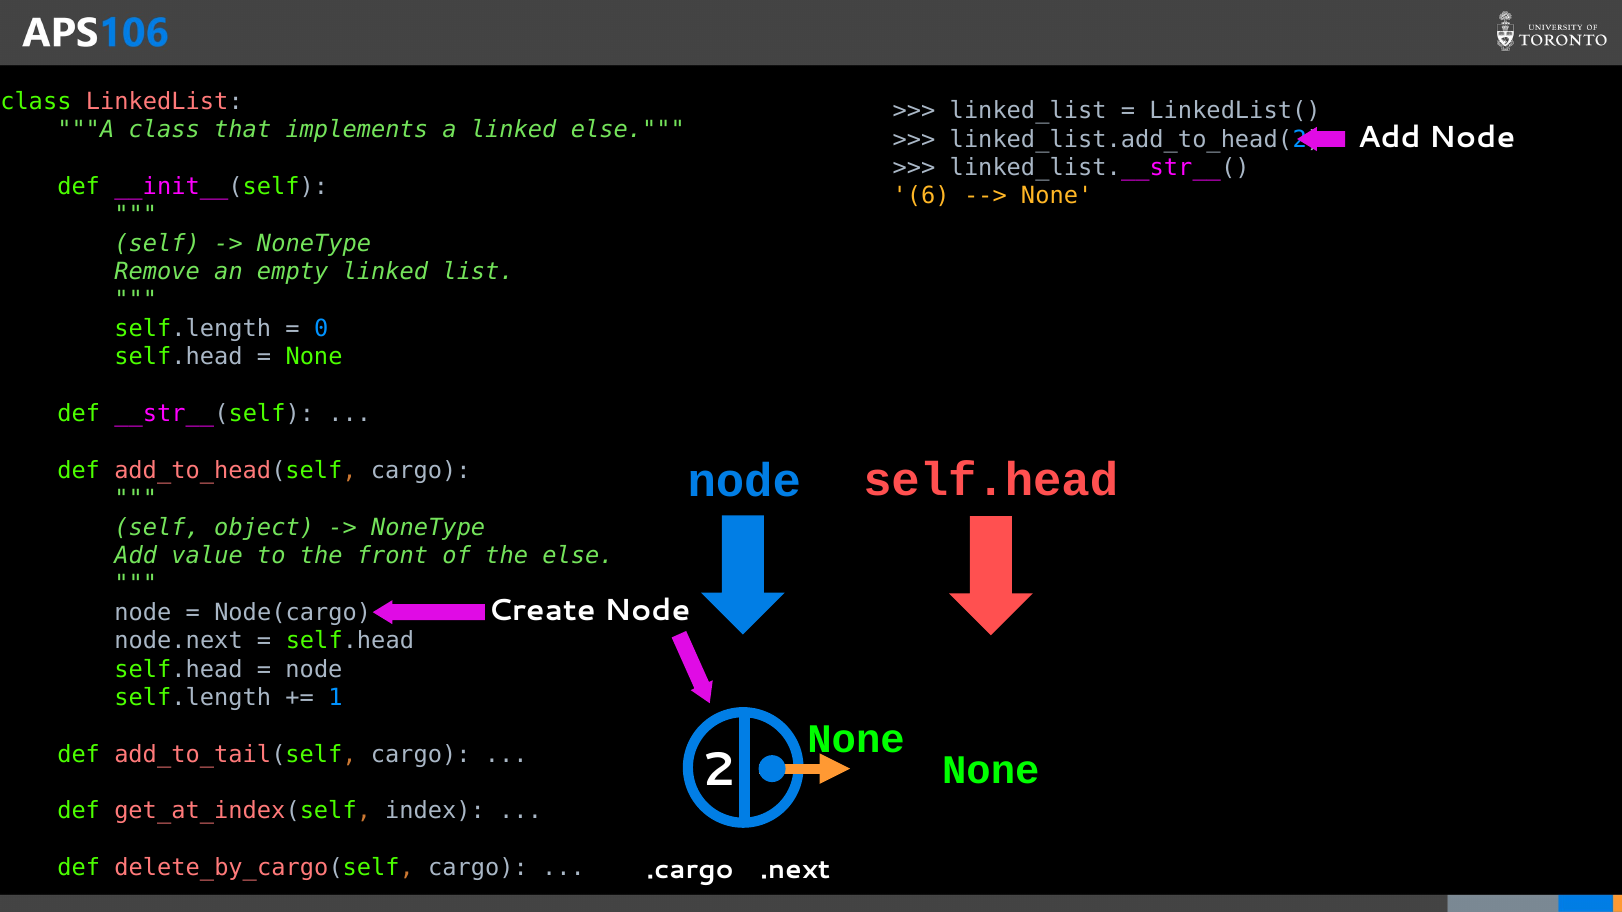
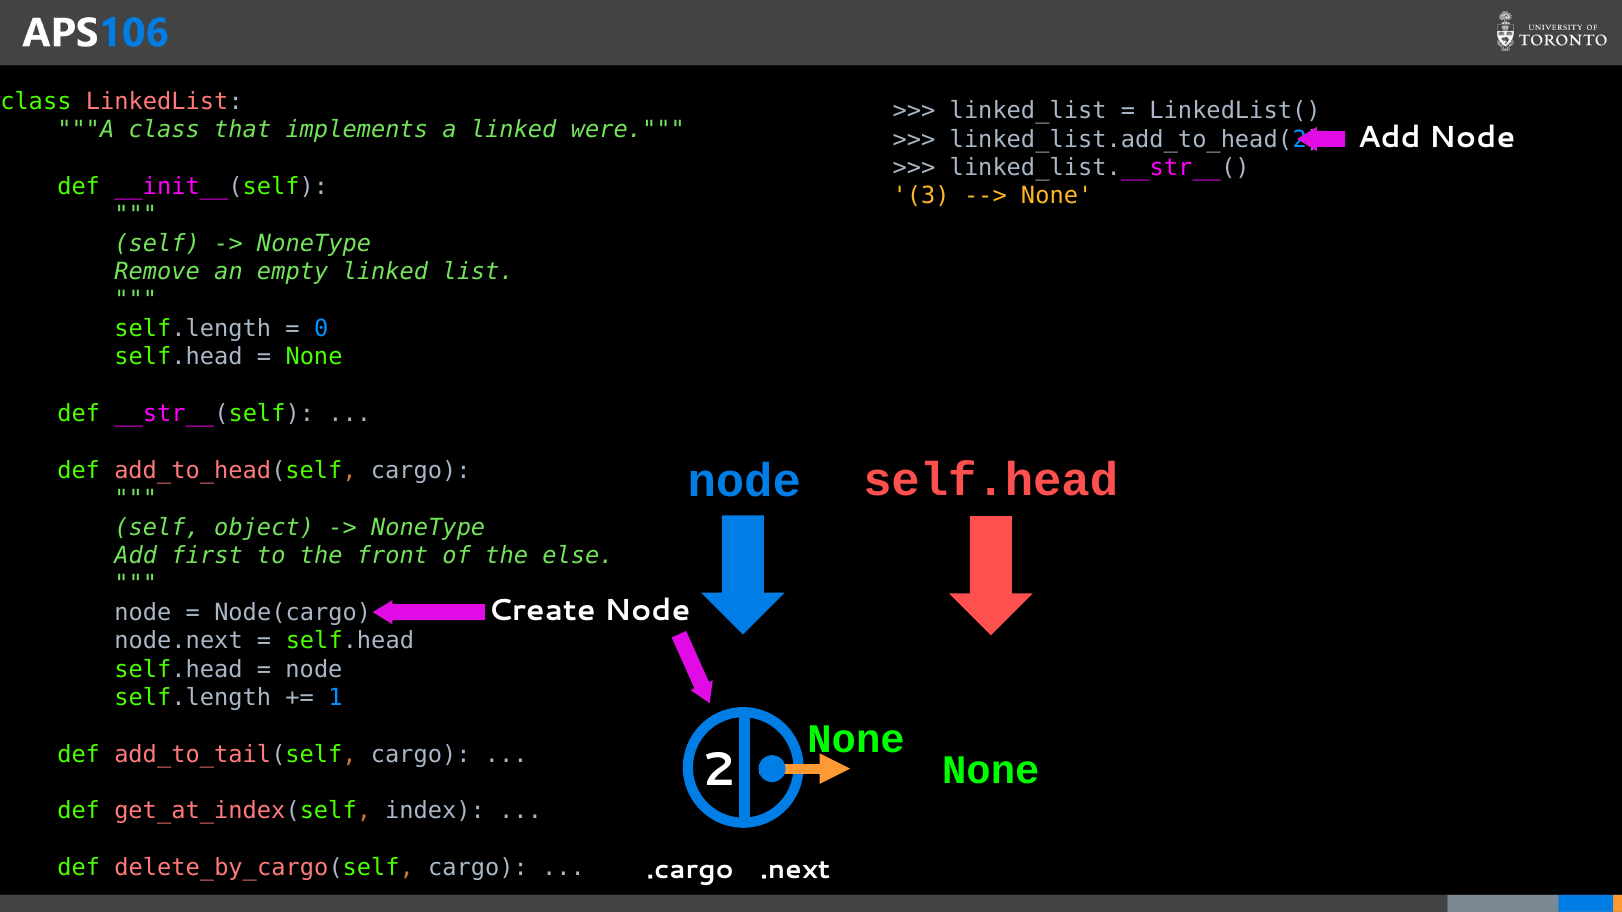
linked else: else -> were (628, 130)
6: 6 -> 3 (921, 196)
value: value -> first (207, 556)
